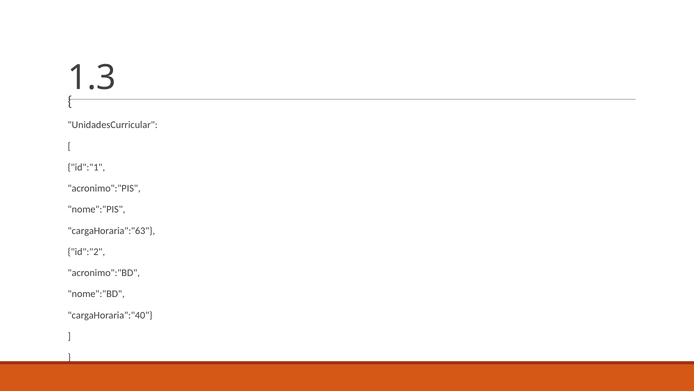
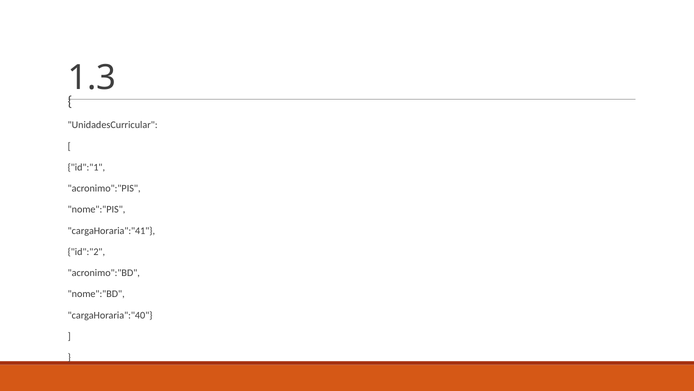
cargaHoraria":"63: cargaHoraria":"63 -> cargaHoraria":"41 (111, 230)
